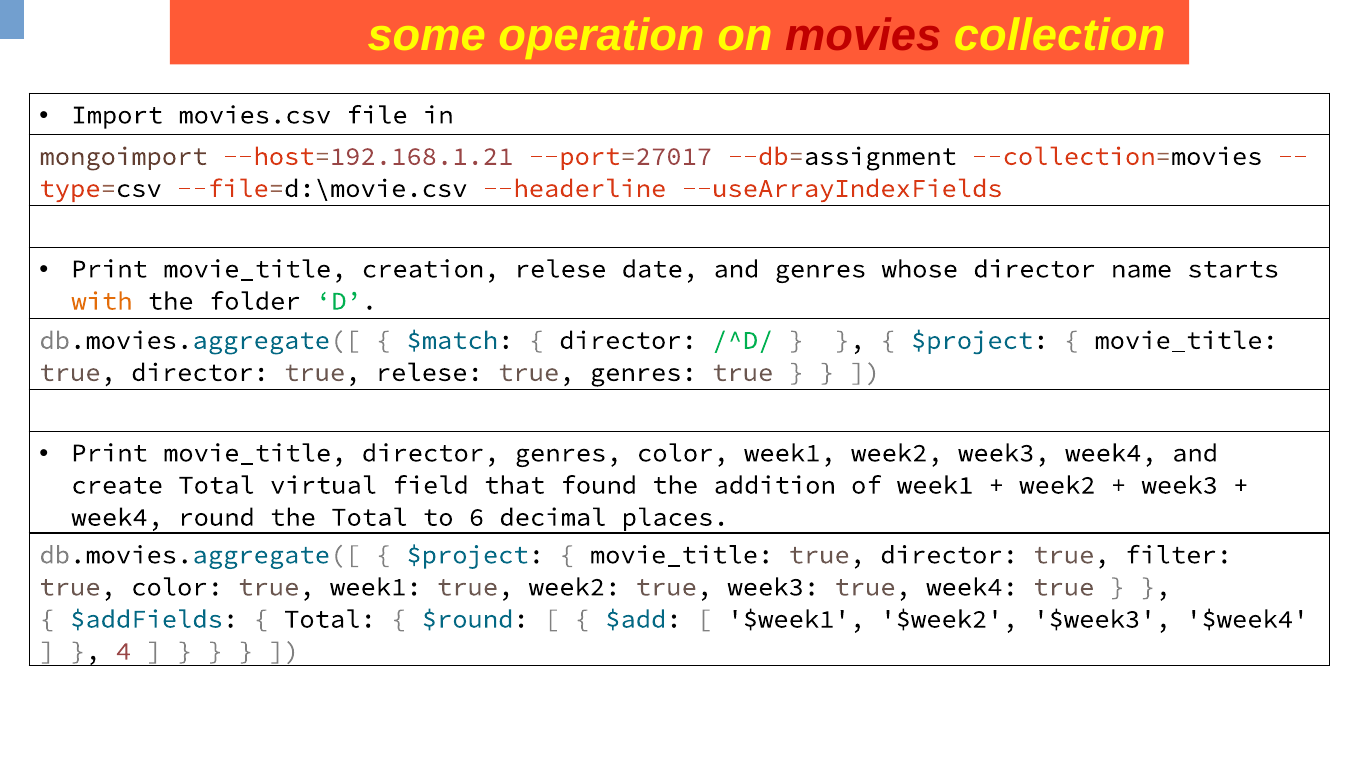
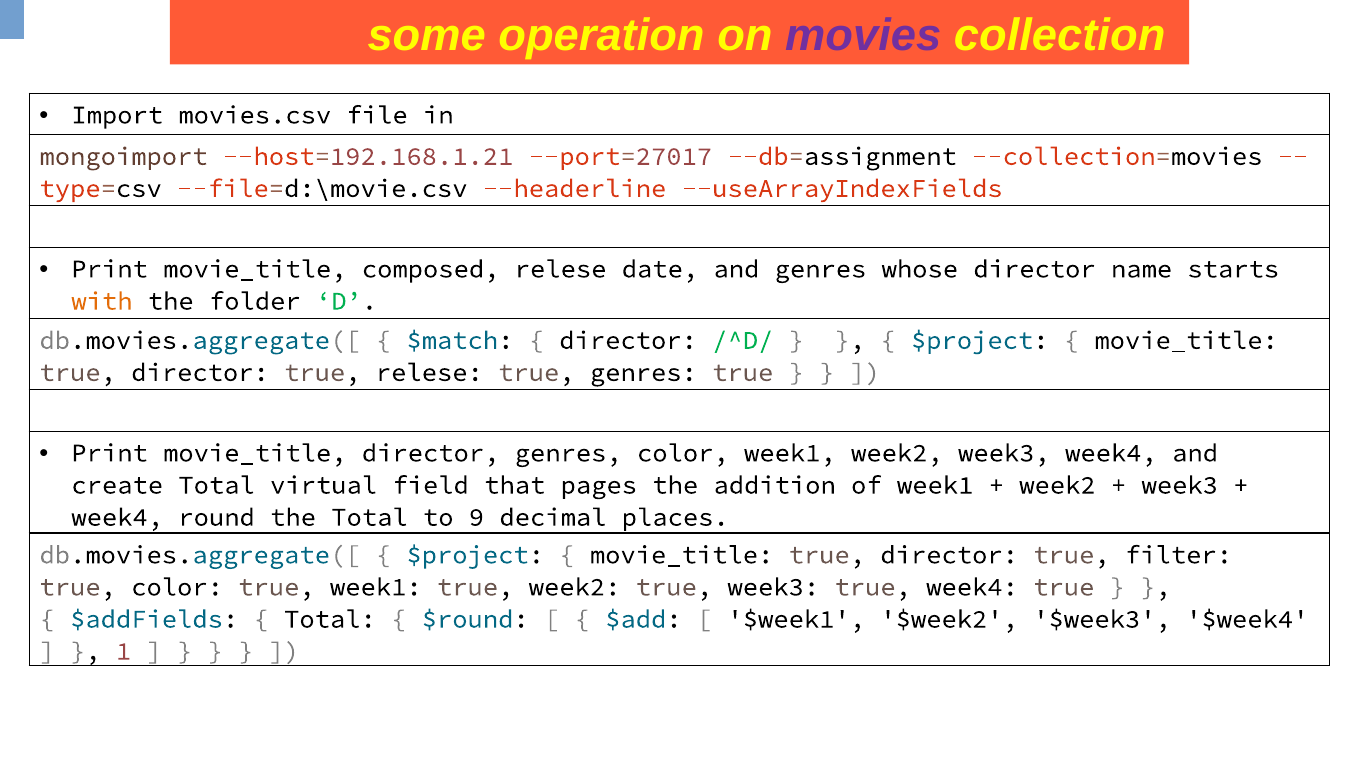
movies colour: red -> purple (863, 35)
creation: creation -> composed (431, 269)
found: found -> pages (599, 485)
6: 6 -> 9 (476, 518)
4: 4 -> 1 (124, 652)
